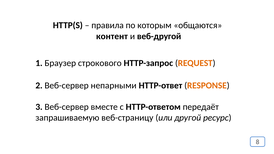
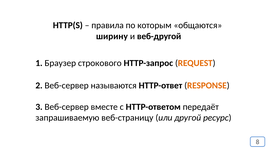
контент: контент -> ширину (112, 36)
непарными: непарными -> называются (114, 86)
